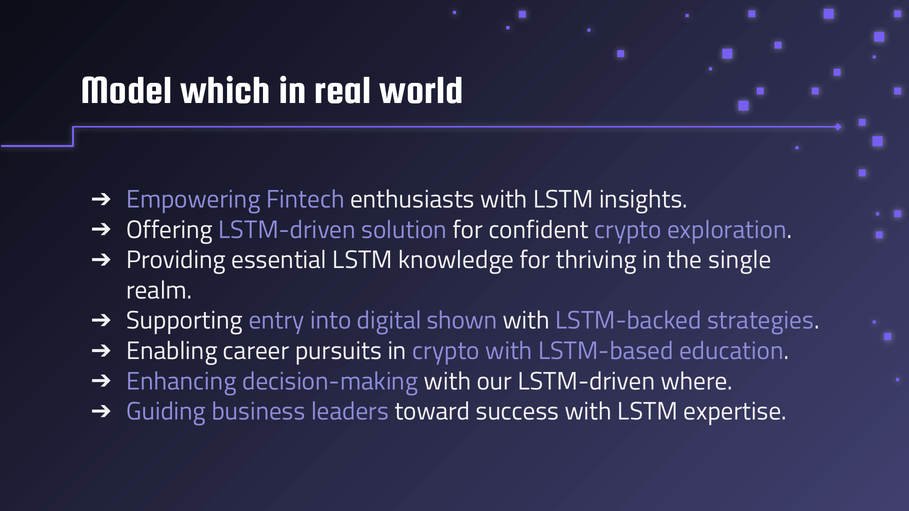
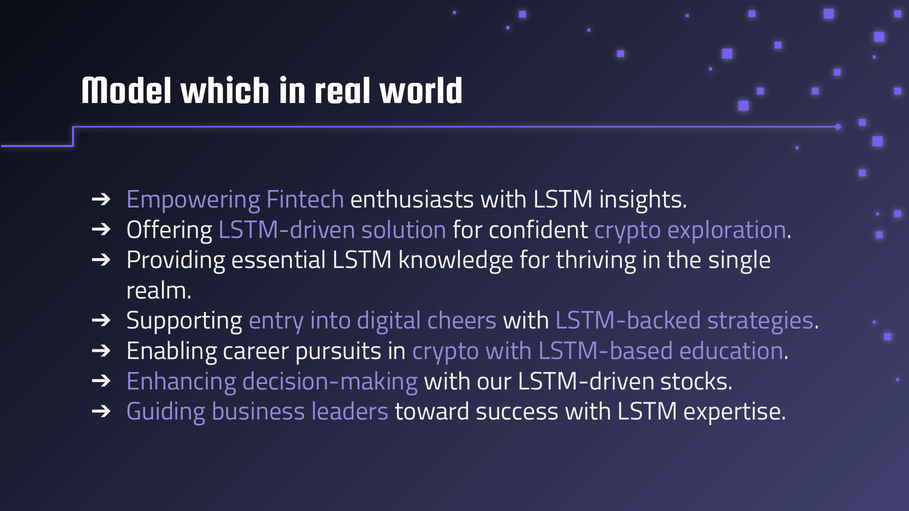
shown: shown -> cheers (462, 321)
where: where -> stocks (697, 381)
